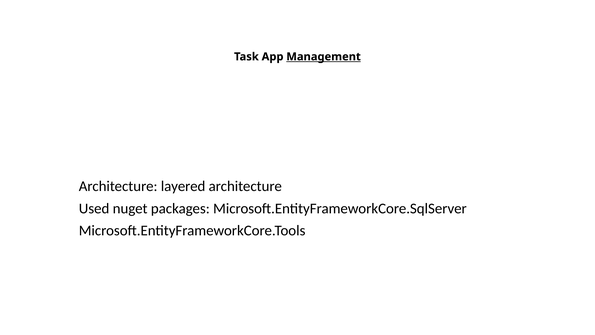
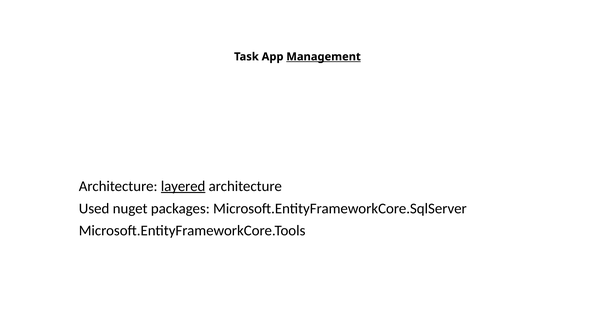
layered underline: none -> present (183, 186)
